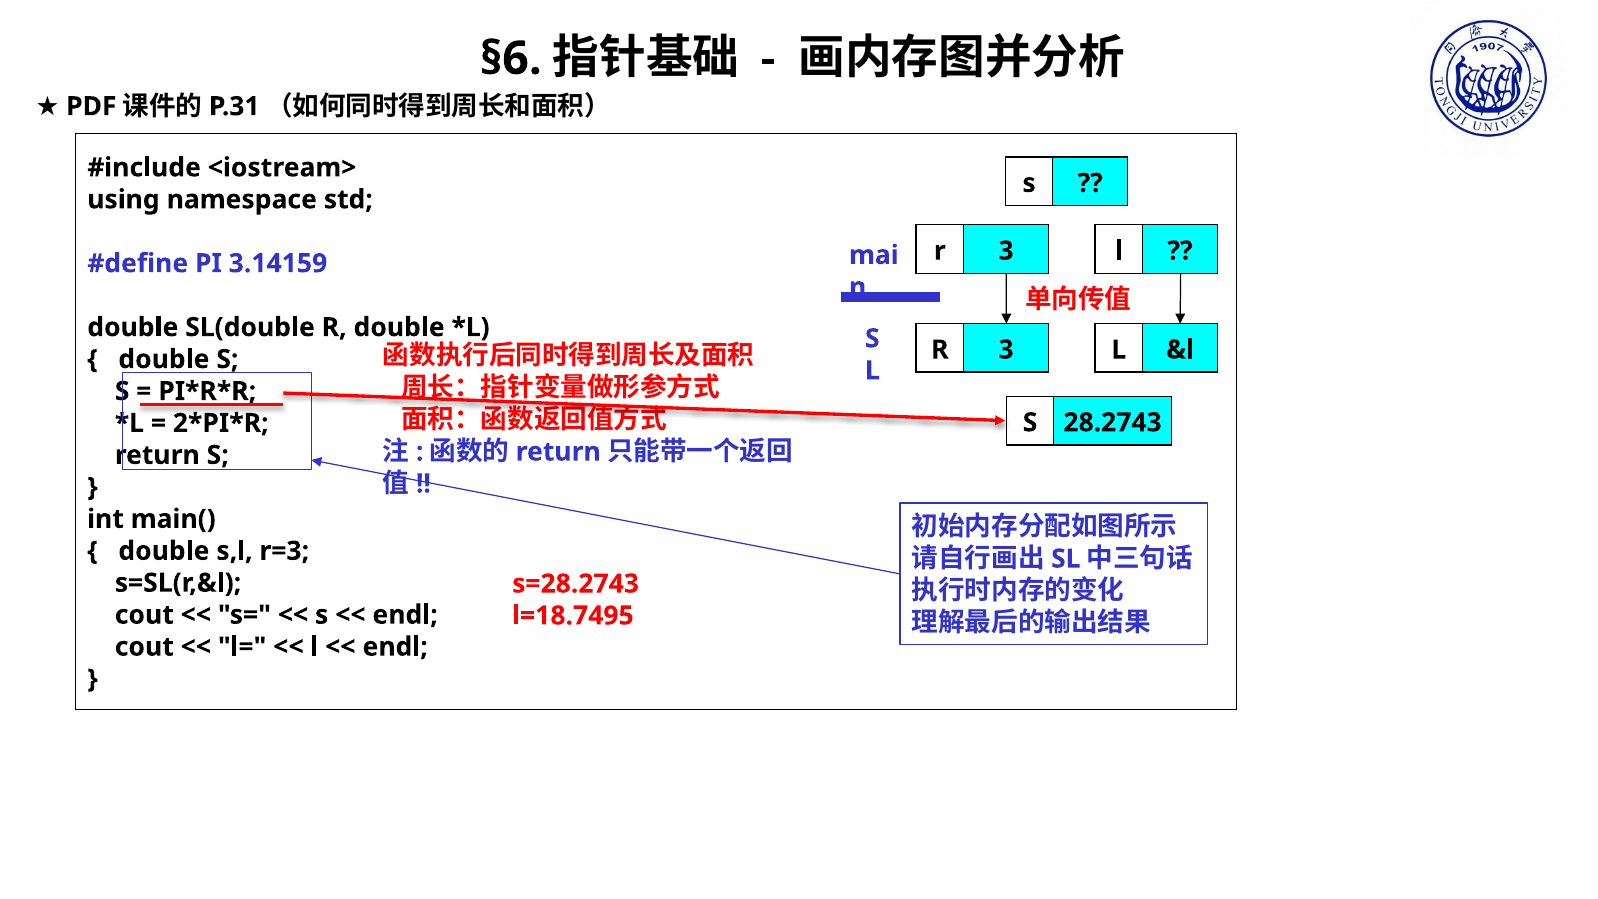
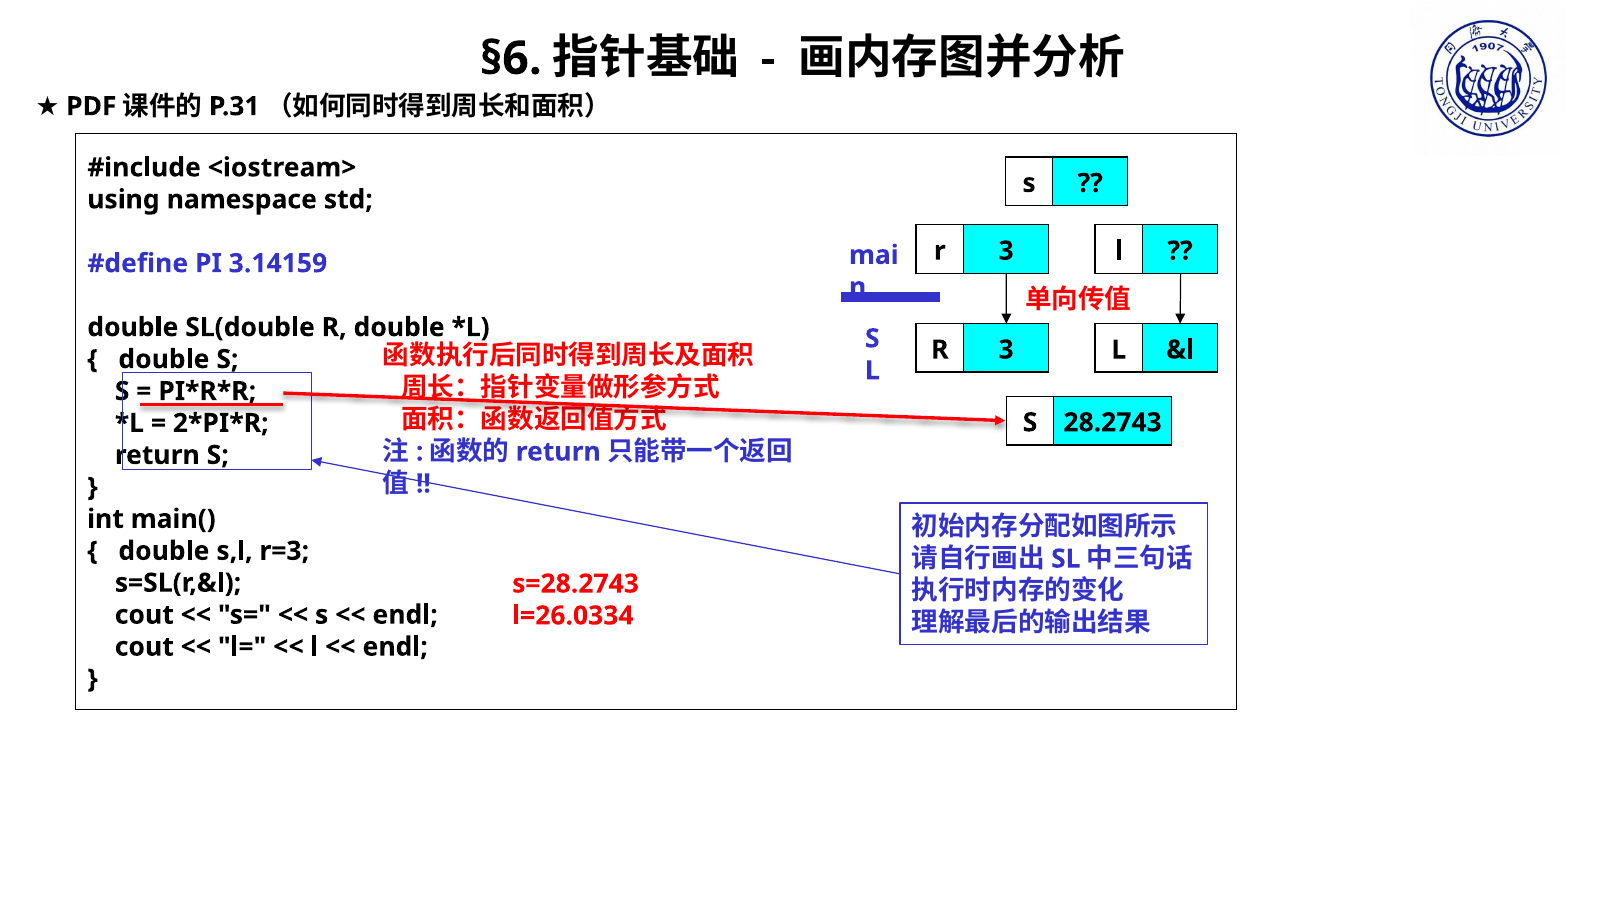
l=18.7495: l=18.7495 -> l=26.0334 (573, 616)
